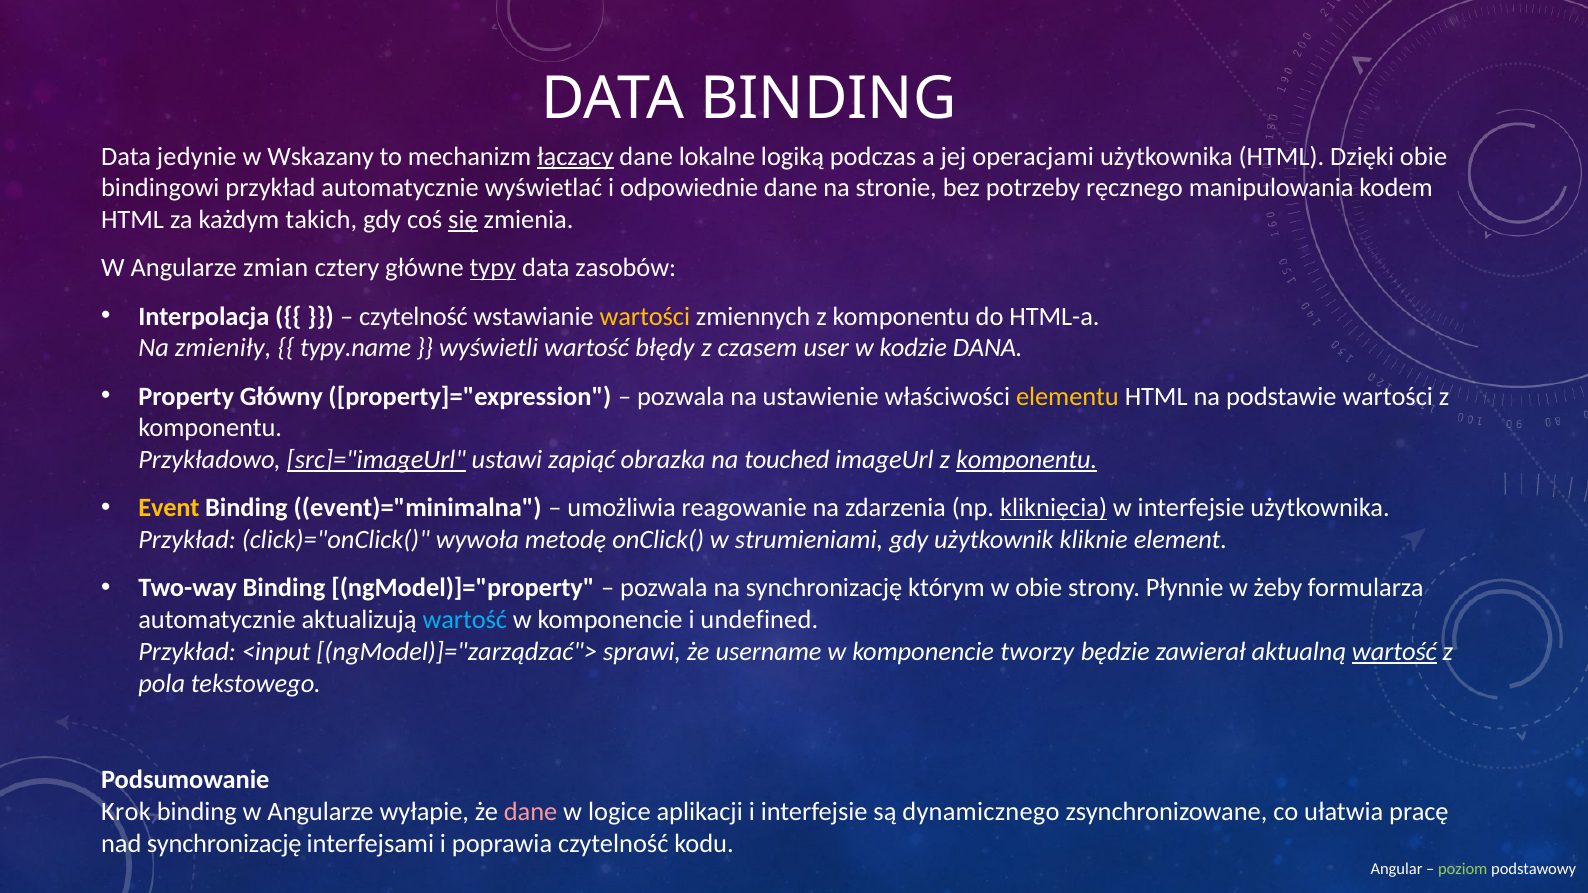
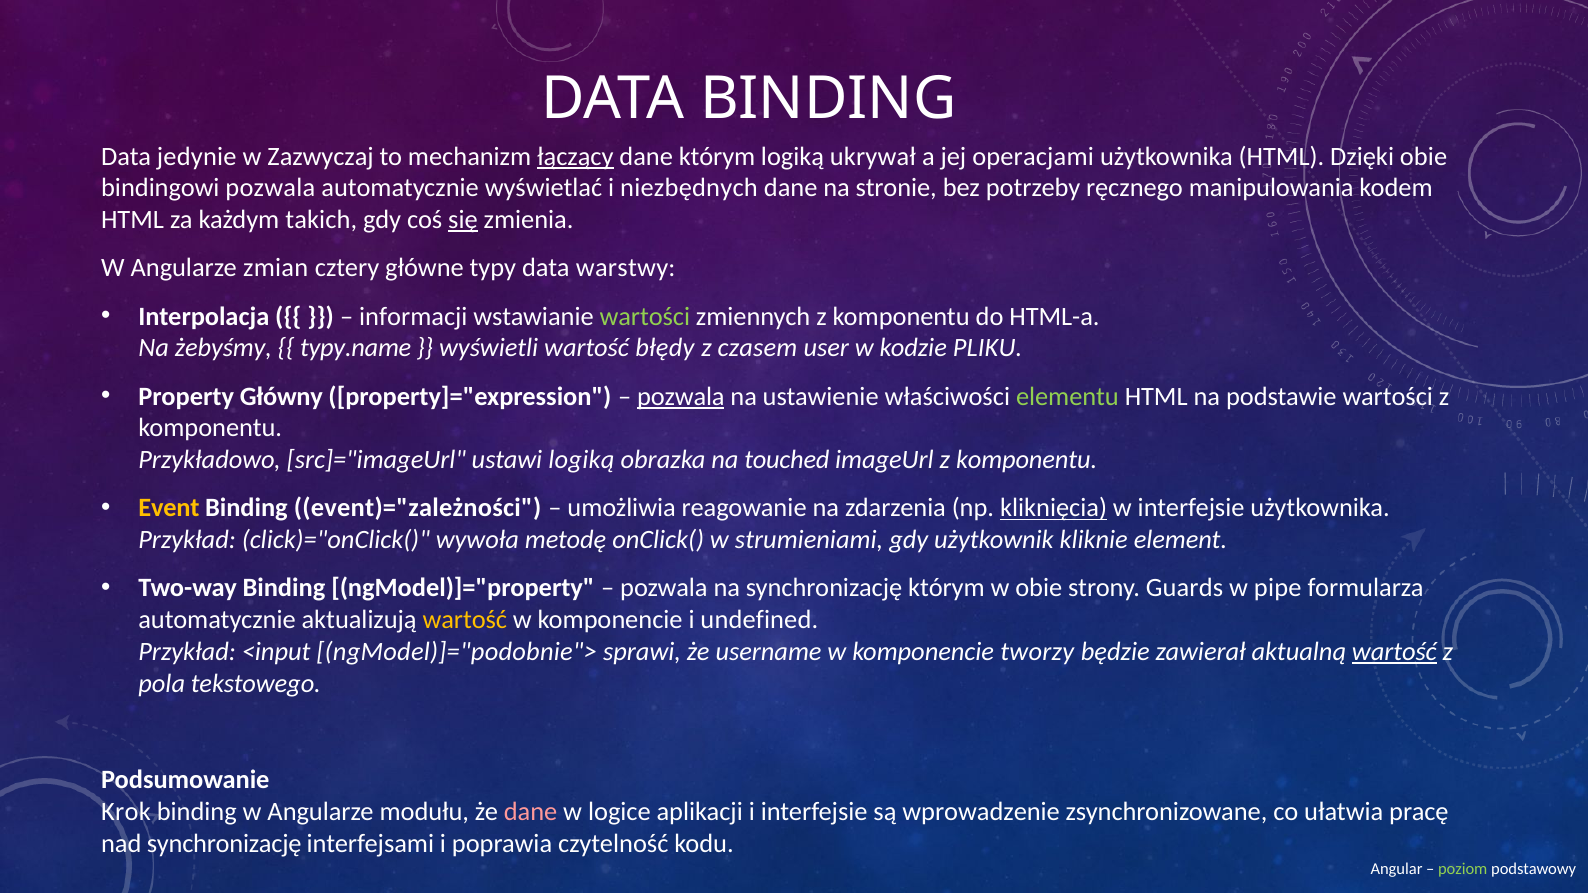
Wskazany: Wskazany -> Zazwyczaj (321, 156)
dane lokalne: lokalne -> którym (717, 156)
podczas: podczas -> ukrywał (873, 156)
bindingowi przykład: przykład -> pozwala (270, 188)
odpowiednie: odpowiednie -> niezbędnych (689, 188)
typy underline: present -> none (493, 268)
zasobów: zasobów -> warstwy (626, 268)
czytelność: czytelność -> informacji (413, 316)
wartości colour: yellow -> light green (645, 316)
zmieniły: zmieniły -> żebyśmy (223, 348)
DANA: DANA -> PLIKU (988, 348)
pozwala underline: none -> present (681, 397)
elementu colour: yellow -> light green (1067, 397)
src]="imageUrl underline: present -> none (376, 460)
ustawi zapiąć: zapiąć -> logiką (581, 460)
komponentu underline: present -> none (1027, 460)
event)="minimalna: event)="minimalna -> event)="zależności (418, 508)
Płynnie: Płynnie -> Guards (1185, 588)
żeby: żeby -> pipe (1278, 588)
wartość colour: light blue -> yellow (465, 620)
ngModel)]="zarządzać">: ngModel)]="zarządzać"> -> ngModel)]="podobnie"> (457, 652)
wyłapie: wyłapie -> modułu (424, 812)
dynamicznego: dynamicznego -> wprowadzenie (981, 812)
